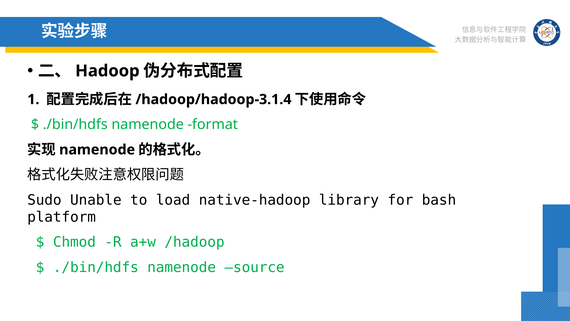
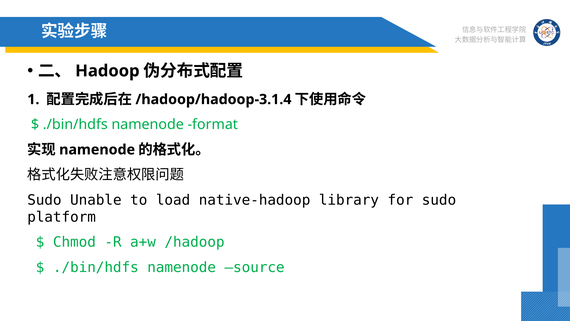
for bash: bash -> sudo (439, 200)
